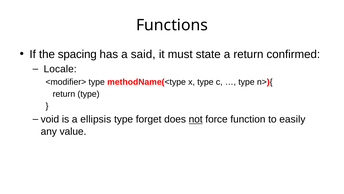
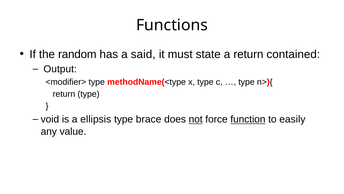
spacing: spacing -> random (77, 54)
confirmed: confirmed -> contained (293, 54)
Locale: Locale -> Output (60, 69)
forget: forget -> brace (149, 119)
function underline: none -> present (248, 119)
